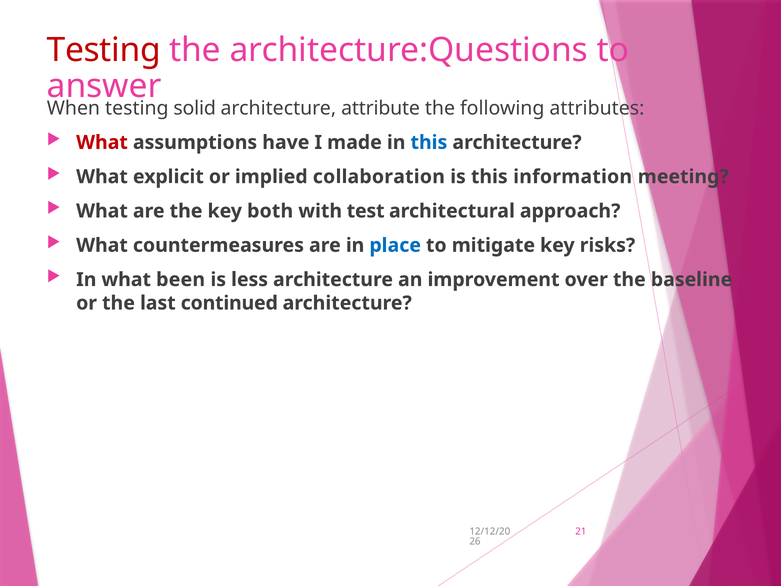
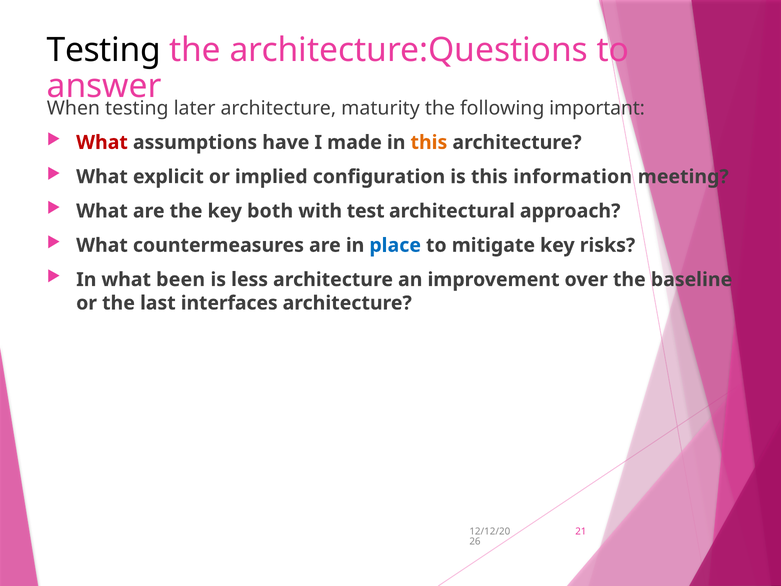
Testing colour: red -> black (104, 50)
solid: solid -> later (195, 108)
attribute: attribute -> maturity (380, 108)
attributes: attributes -> important (597, 108)
this colour: blue -> orange (429, 142)
collaboration: collaboration -> configuration (379, 177)
continued: continued -> interfaces (229, 303)
